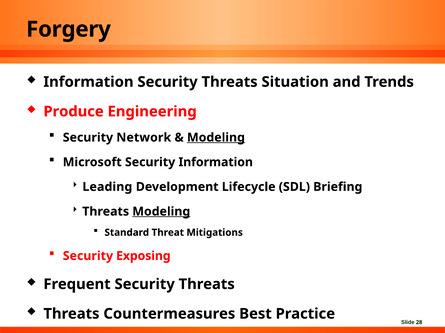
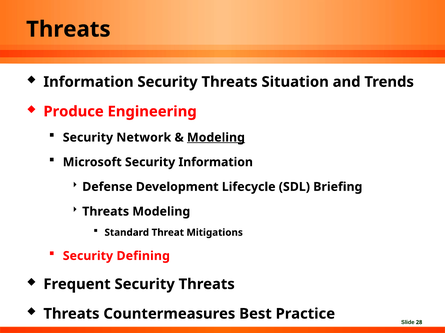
Forgery: Forgery -> Threats (68, 29)
Leading: Leading -> Defense (107, 187)
Modeling underline: present -> none (161, 212)
Exposing: Exposing -> Defining (143, 256)
